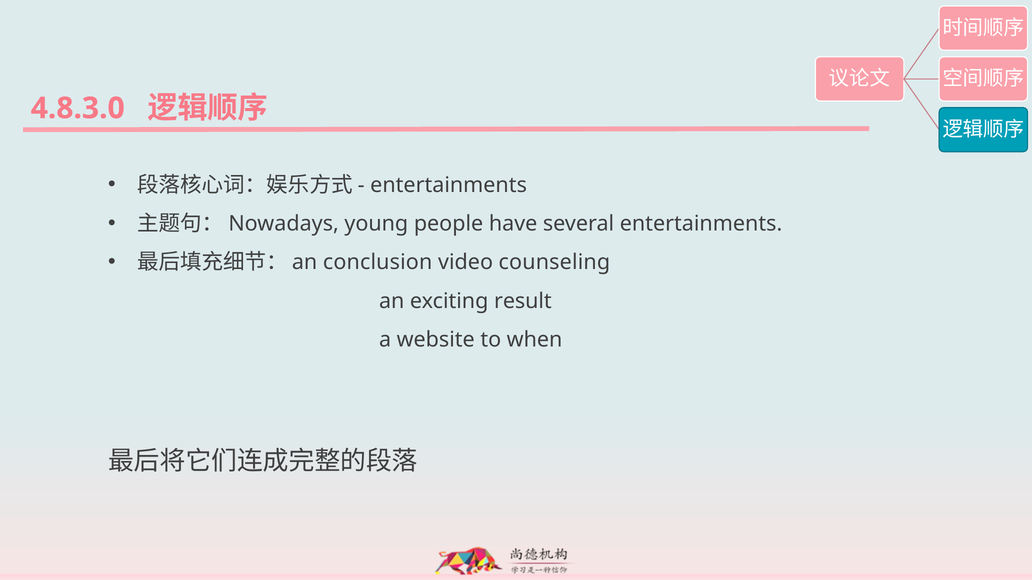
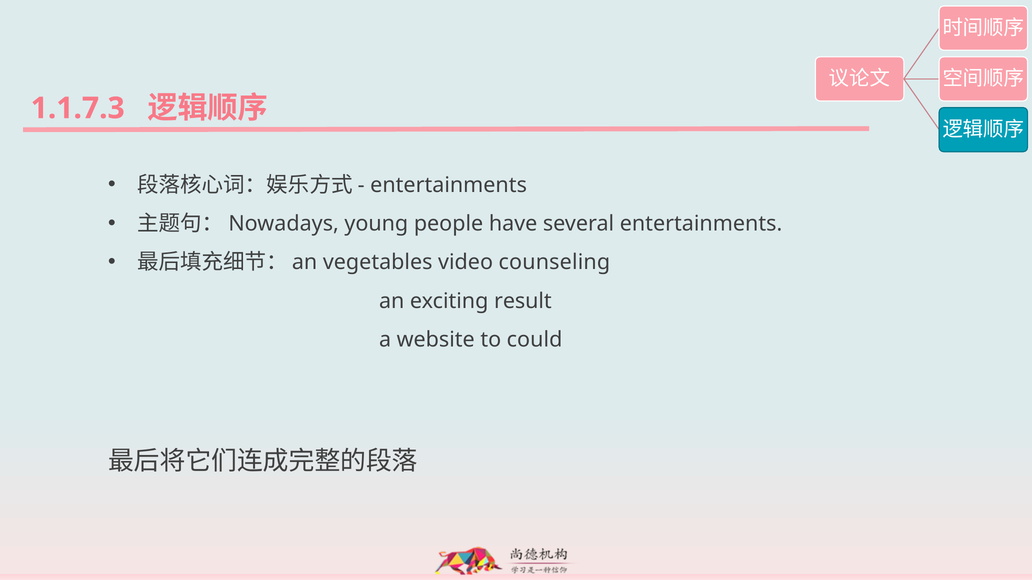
4.8.3.0: 4.8.3.0 -> 1.1.7.3 (78, 108)
conclusion: conclusion -> vegetables (378, 263)
when: when -> could (535, 340)
